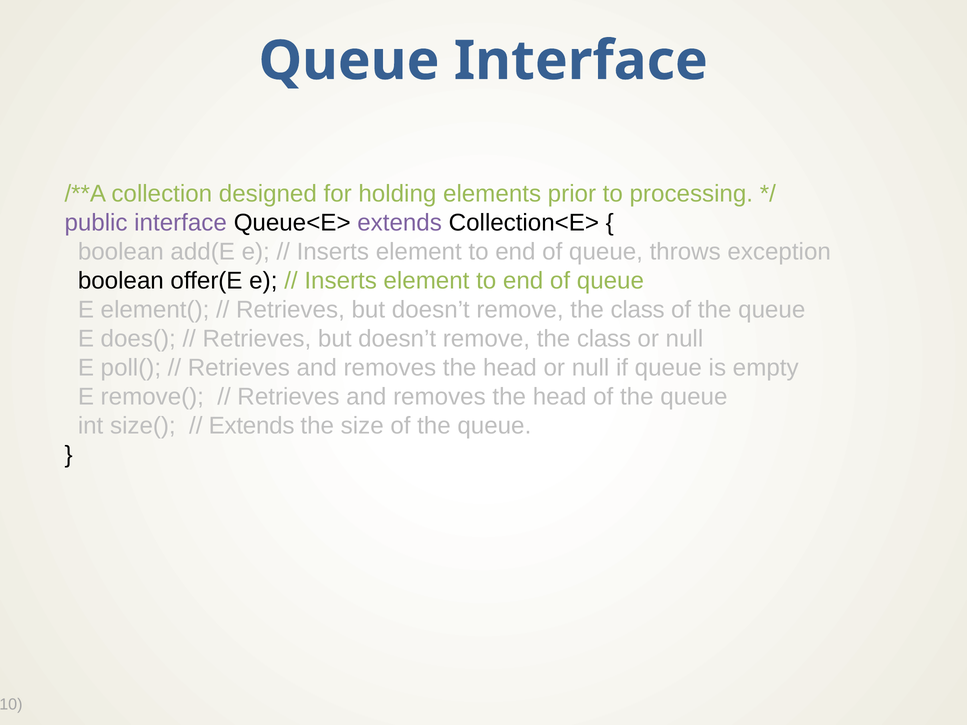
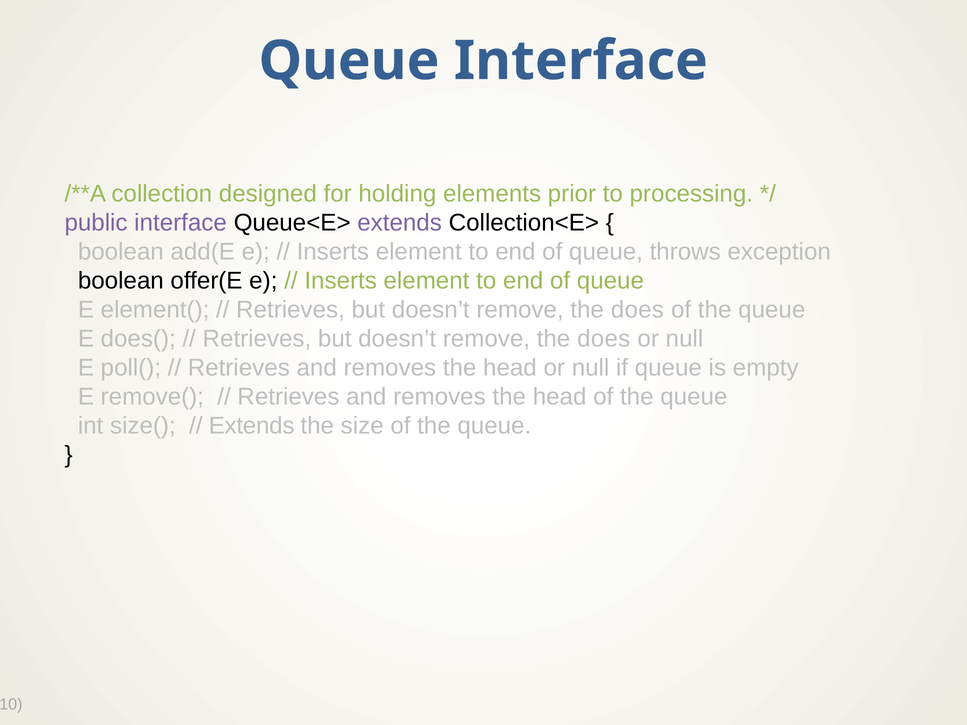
class: class -> does (637, 310)
class: class -> does (604, 339)
